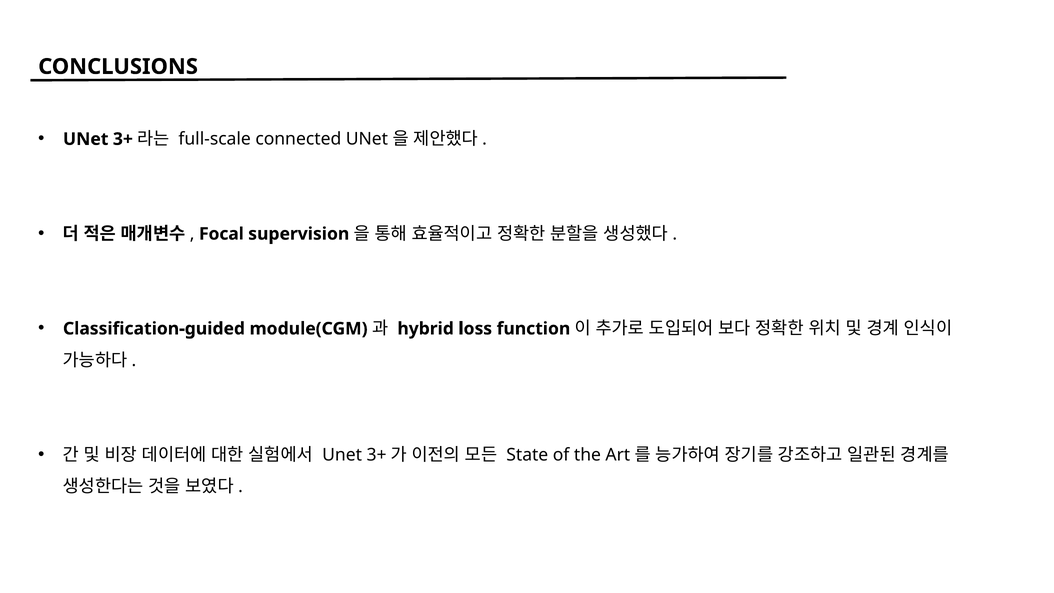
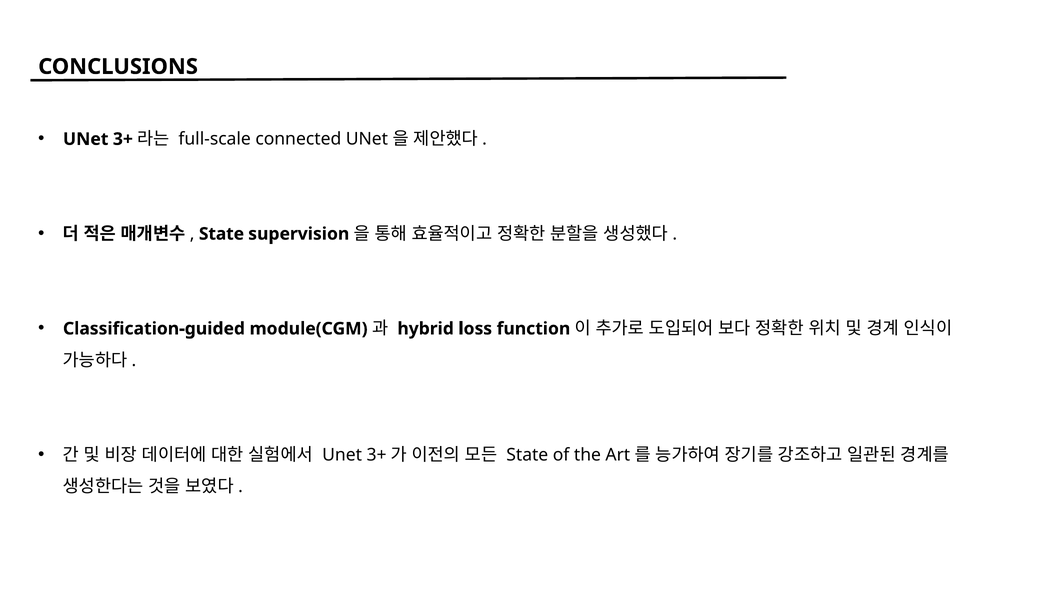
Focal: Focal -> State (221, 234)
